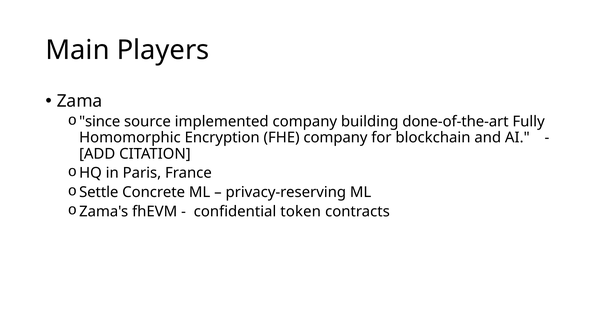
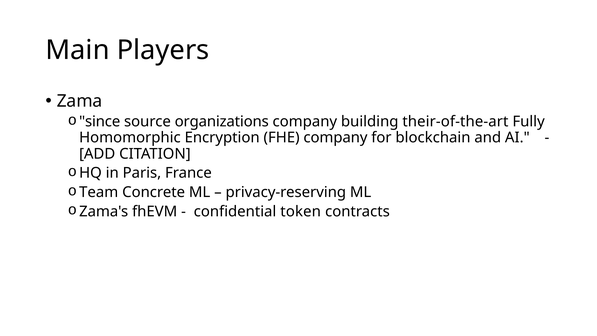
implemented: implemented -> organizations (222, 121)
done-of-the-art: done-of-the-art -> their-of-the-art (455, 121)
Settle: Settle -> Team (99, 192)
